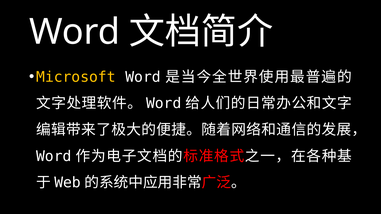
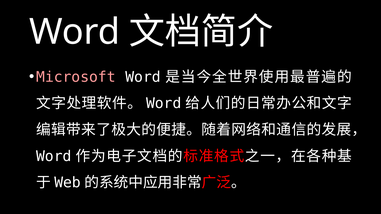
Microsoft colour: yellow -> pink (76, 77)
